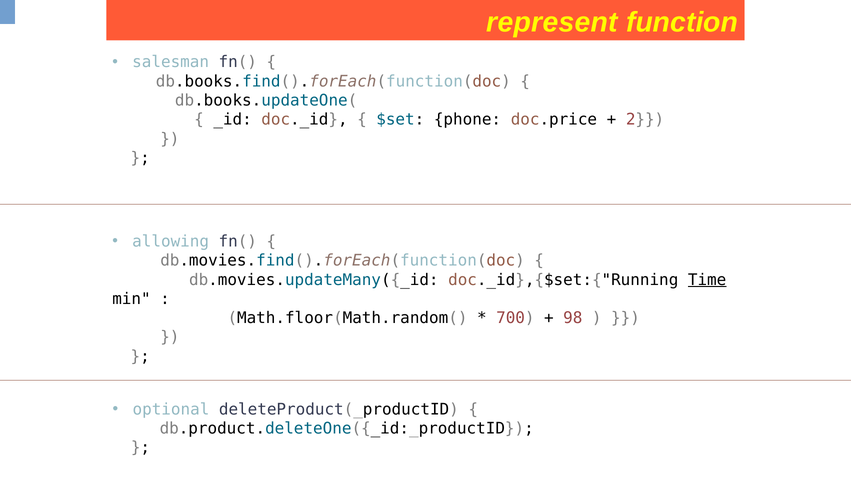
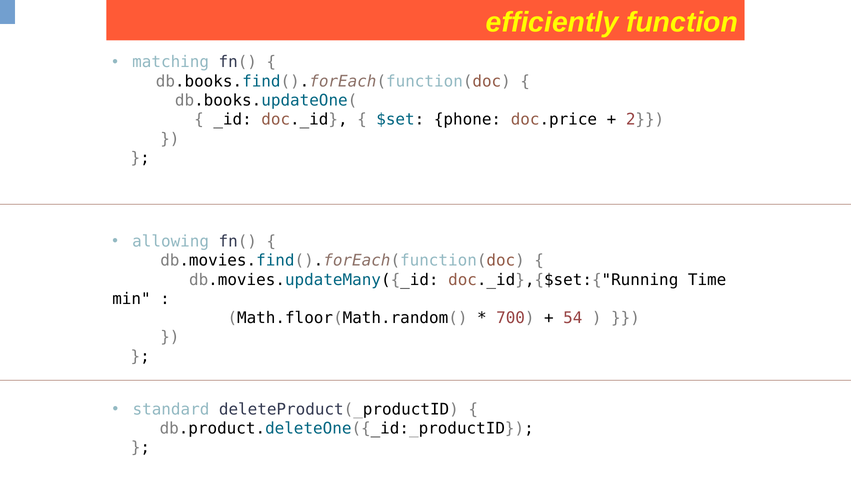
represent: represent -> efficiently (552, 22)
salesman: salesman -> matching (171, 62)
Time underline: present -> none (707, 280)
98: 98 -> 54 (573, 318)
optional: optional -> standard (171, 409)
